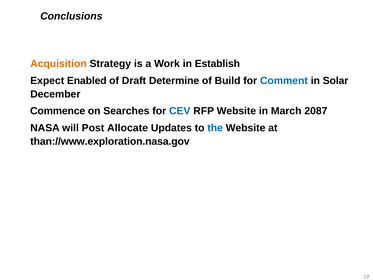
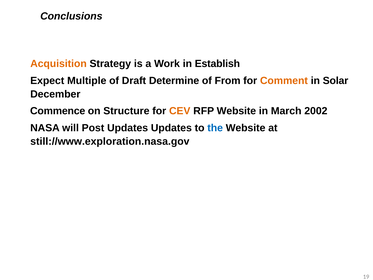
Enabled: Enabled -> Multiple (87, 81)
Build: Build -> From (228, 81)
Comment colour: blue -> orange (284, 81)
Searches: Searches -> Structure (126, 111)
CEV colour: blue -> orange (180, 111)
2087: 2087 -> 2002 (316, 111)
Post Allocate: Allocate -> Updates (128, 128)
than://www.exploration.nasa.gov: than://www.exploration.nasa.gov -> still://www.exploration.nasa.gov (110, 141)
